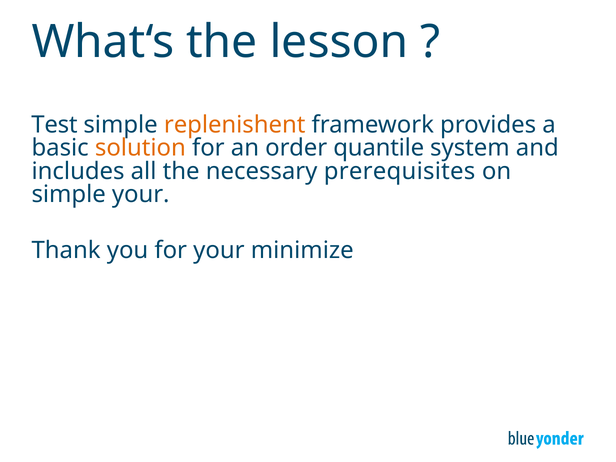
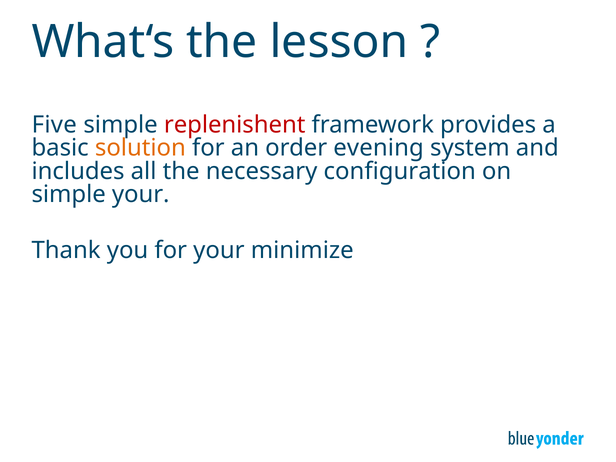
Test: Test -> Five (54, 125)
replenishent colour: orange -> red (235, 125)
quantile: quantile -> evening (379, 148)
prerequisites: prerequisites -> configuration (400, 171)
